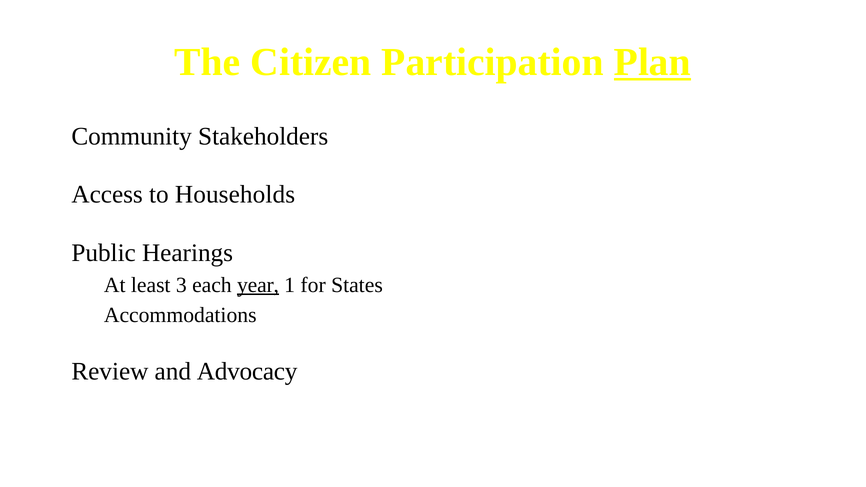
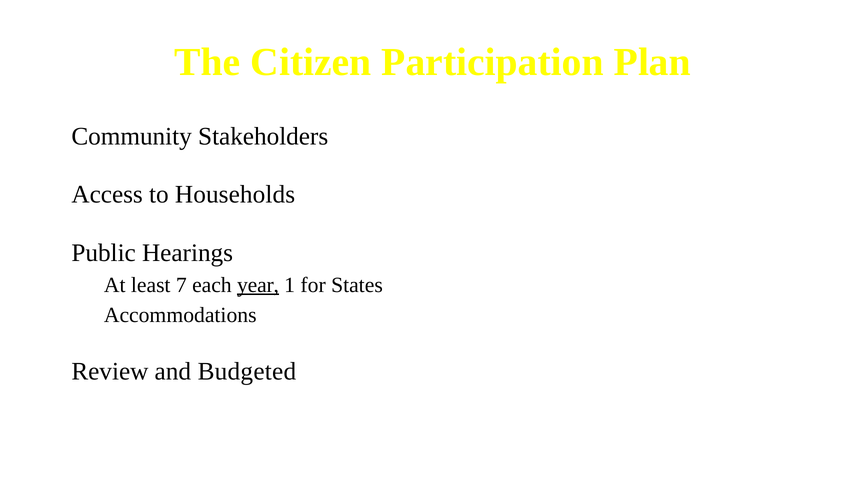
Plan underline: present -> none (652, 62)
3: 3 -> 7 (181, 285)
Advocacy: Advocacy -> Budgeted (247, 371)
